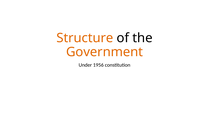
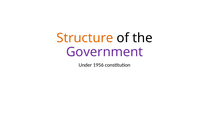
Government colour: orange -> purple (105, 52)
